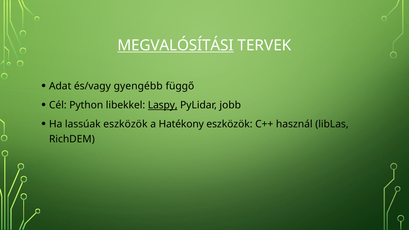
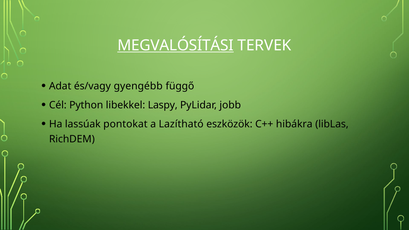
Laspy underline: present -> none (163, 105)
lassúak eszközök: eszközök -> pontokat (125, 124)
Hatékony: Hatékony -> Lazítható (181, 124)
használ: használ -> hibákra (294, 124)
